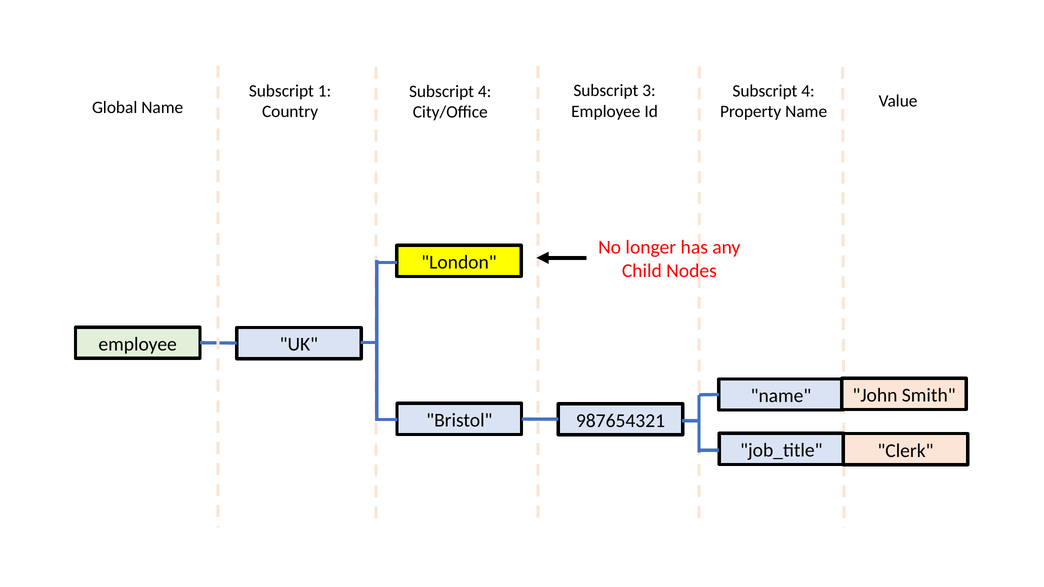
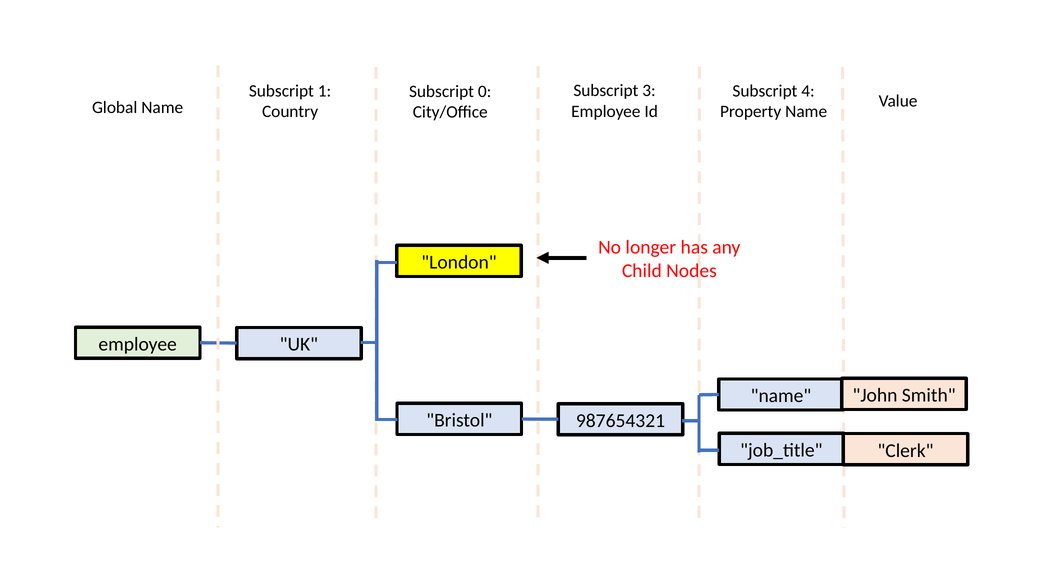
4: 4 -> 0 (485, 91)
